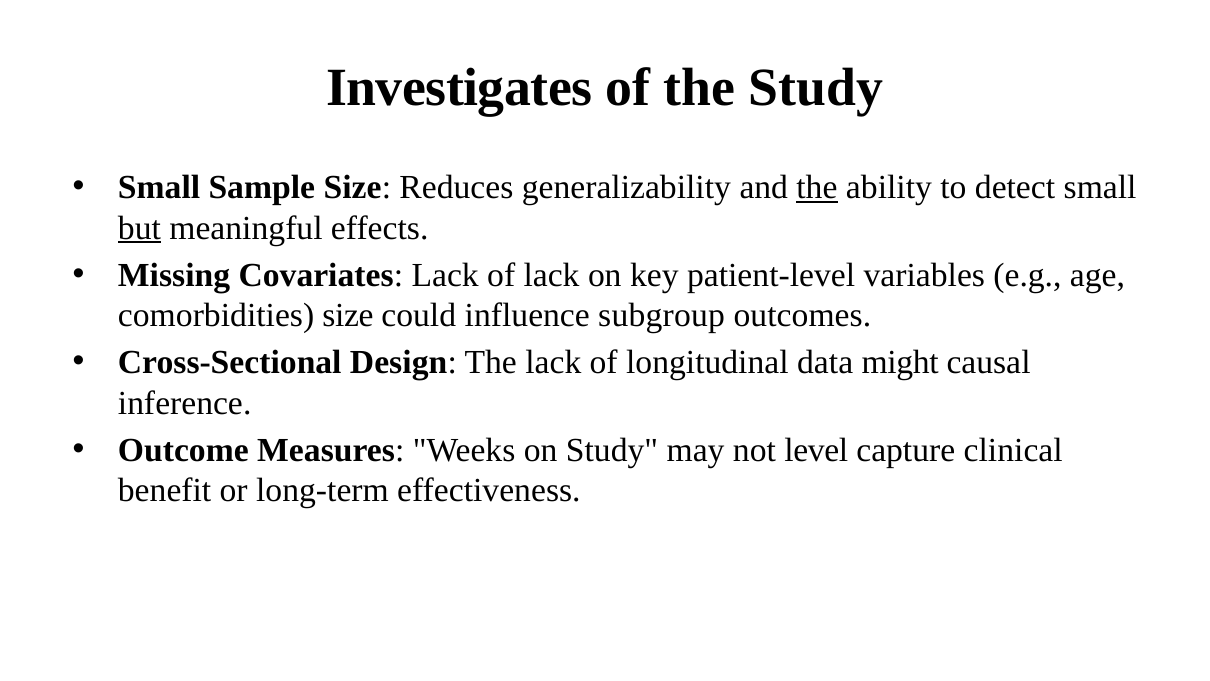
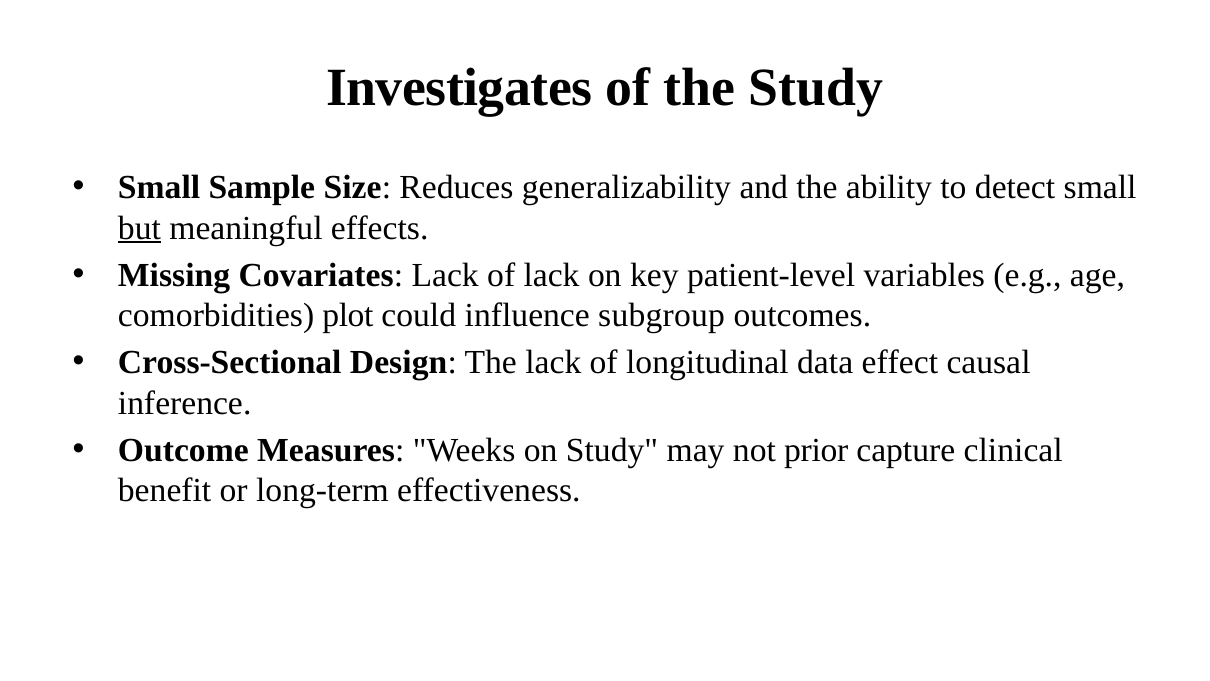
the underline: present -> none (817, 187)
comorbidities size: size -> plot (348, 315)
might: might -> effect (900, 362)
level: level -> prior (816, 450)
